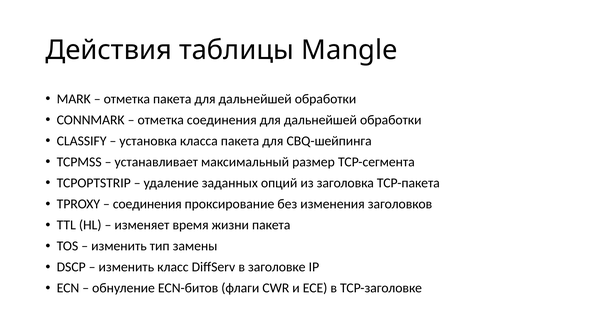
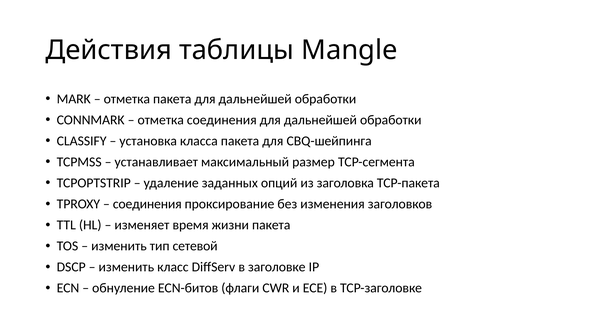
замены: замены -> сетевой (195, 246)
